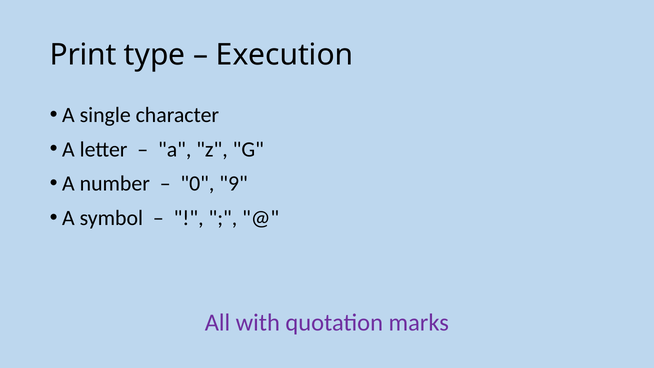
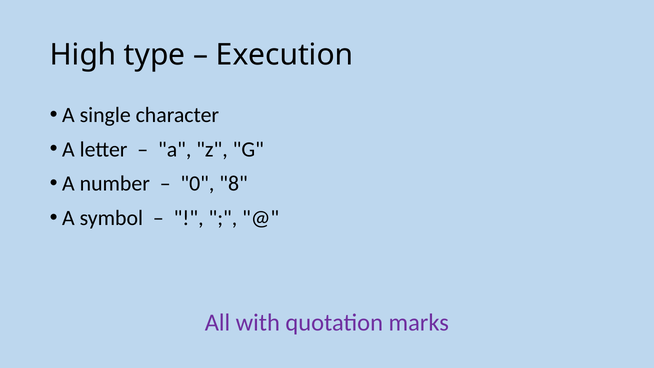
Print: Print -> High (83, 55)
9: 9 -> 8 (234, 184)
